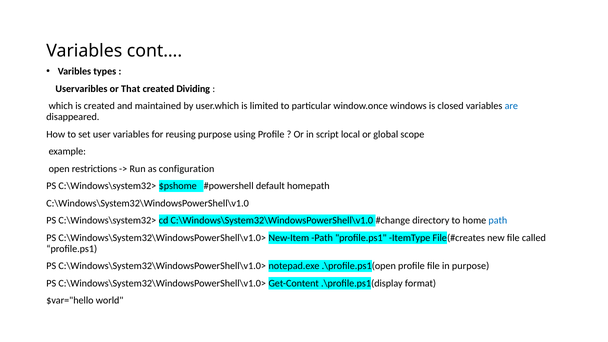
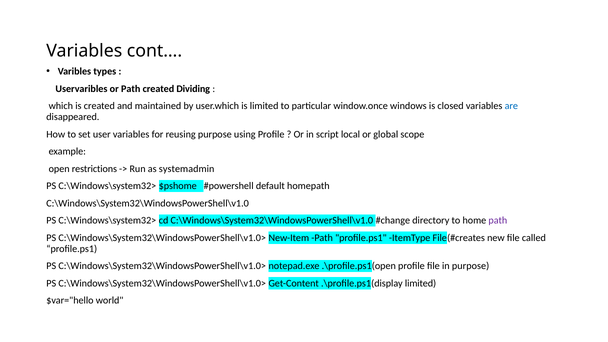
or That: That -> Path (131, 89)
configuration: configuration -> systemadmin (187, 169)
path colour: blue -> purple (498, 221)
.\profile.ps1(display format: format -> limited (421, 283)
